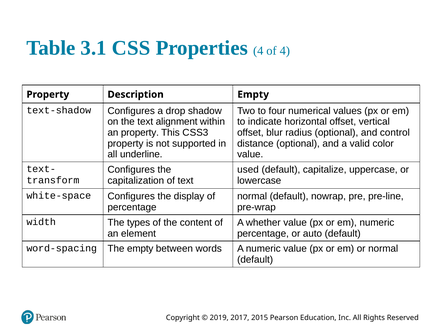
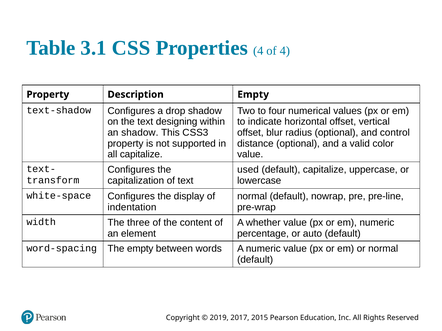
alignment: alignment -> designing (177, 122)
an property: property -> shadow (140, 133)
all underline: underline -> capitalize (141, 155)
percentage: percentage -> indentation (132, 208)
types: types -> three (138, 223)
